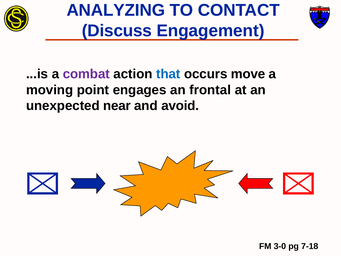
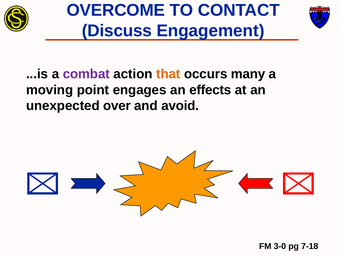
ANALYZING: ANALYZING -> OVERCOME (116, 10)
that colour: blue -> orange (168, 74)
move: move -> many (248, 74)
frontal: frontal -> effects (210, 90)
near: near -> over (117, 106)
